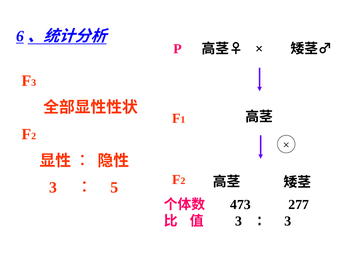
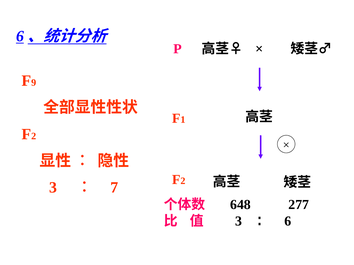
3: 3 -> 9 (34, 83)
5: 5 -> 7 (114, 188)
473: 473 -> 648 (240, 205)
3 3: 3 -> 6 (288, 222)
